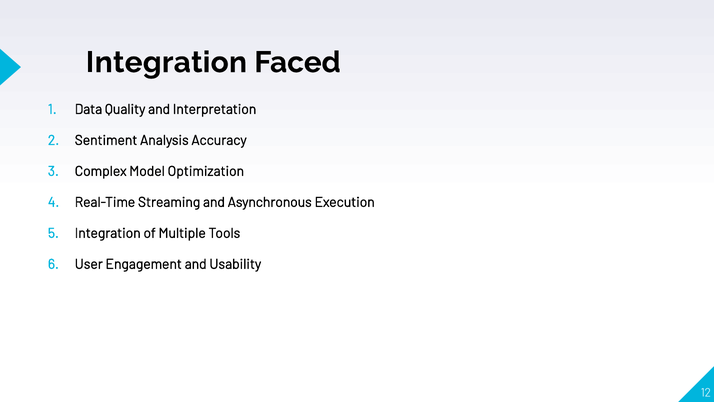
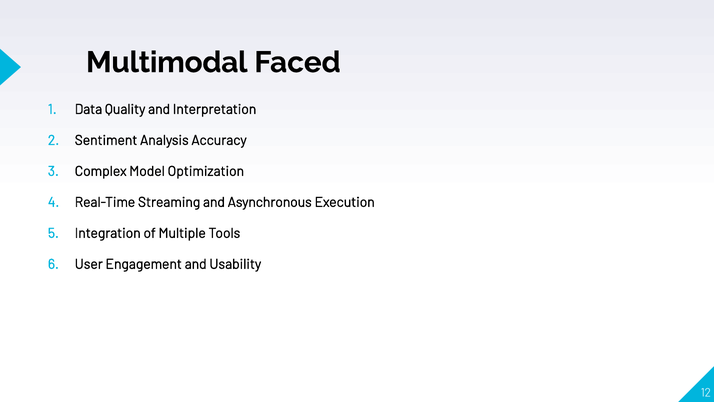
Integration: Integration -> Multimodal (167, 62)
